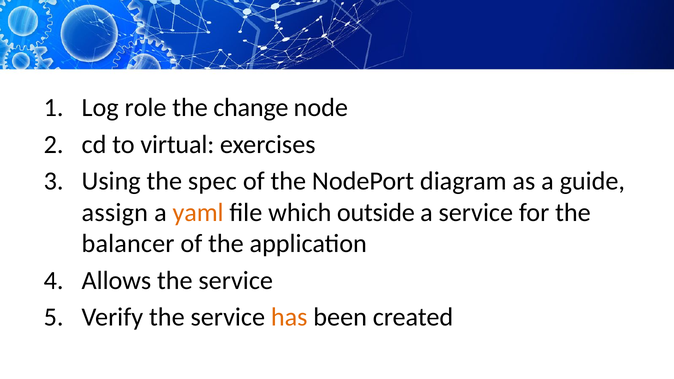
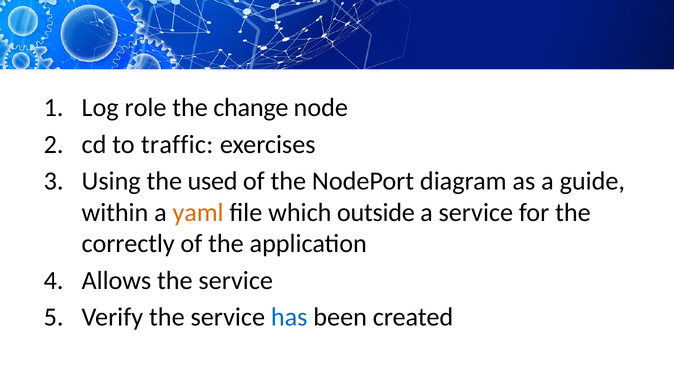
virtual: virtual -> traffic (177, 144)
spec: spec -> used (213, 181)
assign: assign -> within (115, 213)
balancer: balancer -> correctly (128, 244)
has colour: orange -> blue (289, 317)
